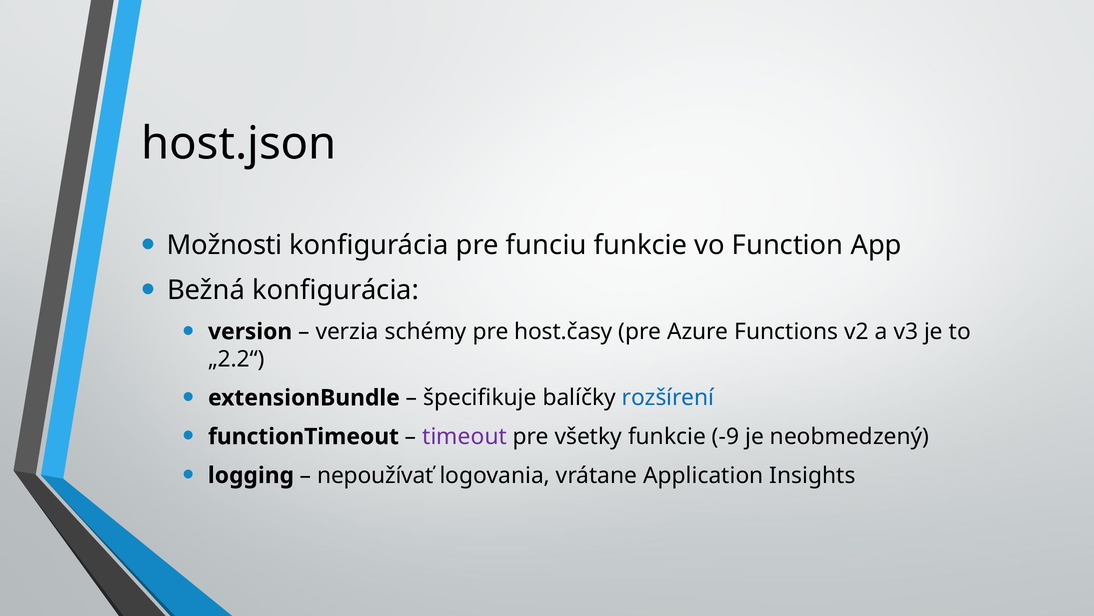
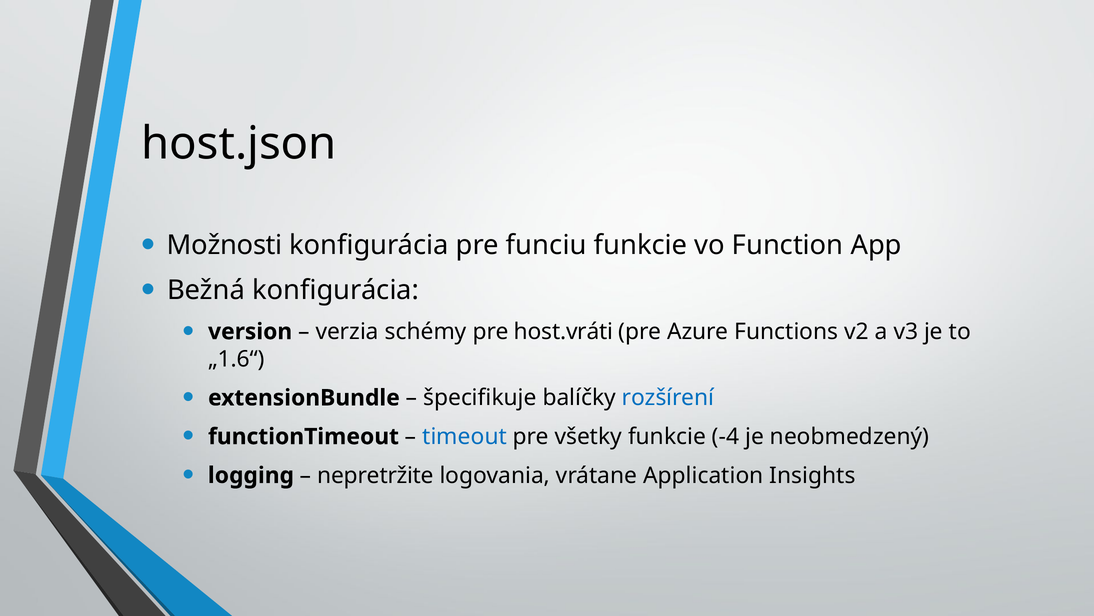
host.časy: host.časy -> host.vráti (564, 331)
„2.2“: „2.2“ -> „1.6“ (236, 359)
timeout colour: purple -> blue (465, 436)
-9: -9 -> -4 (726, 436)
nepoužívať: nepoužívať -> nepretržite (376, 475)
